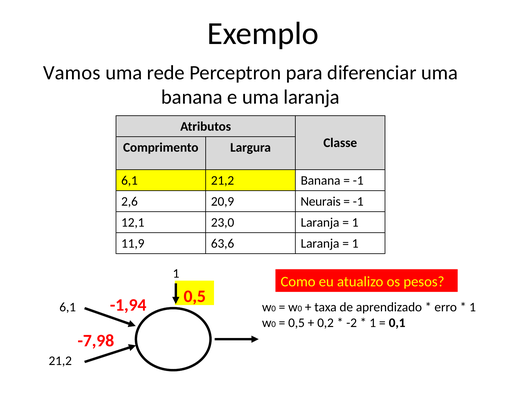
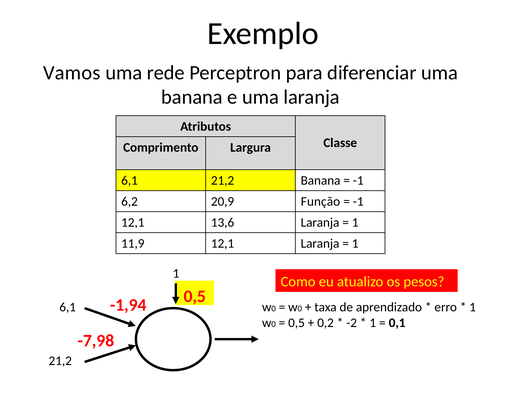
2,6: 2,6 -> 6,2 (129, 202)
Neurais: Neurais -> Função (320, 202)
23,0: 23,0 -> 13,6 (223, 223)
11,9 63,6: 63,6 -> 12,1 (223, 244)
